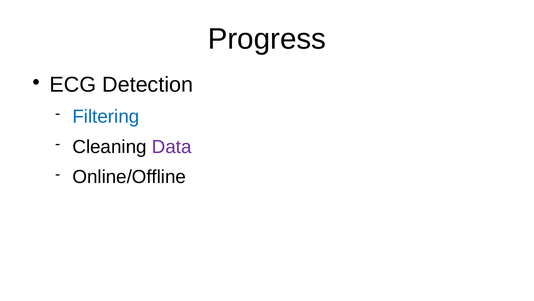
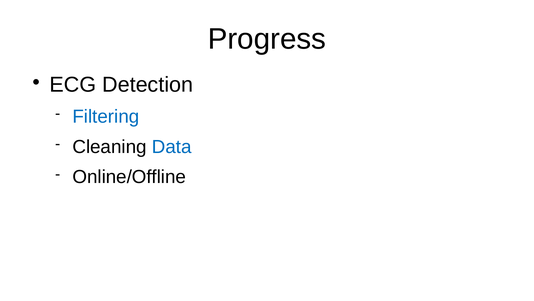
Data colour: purple -> blue (172, 147)
